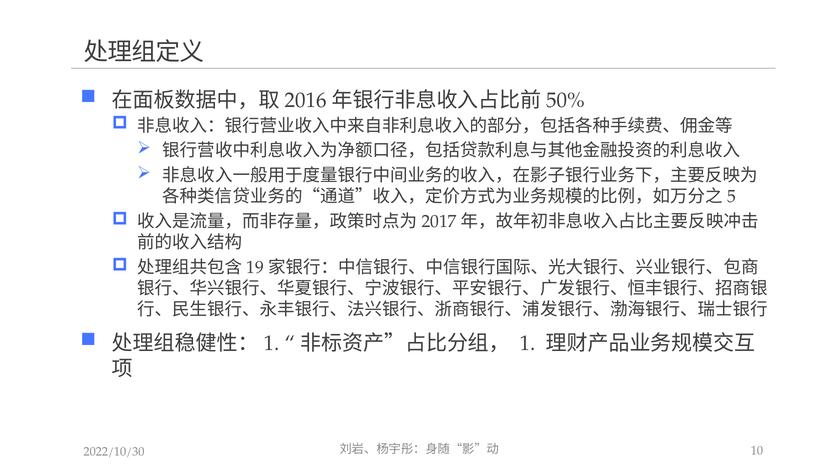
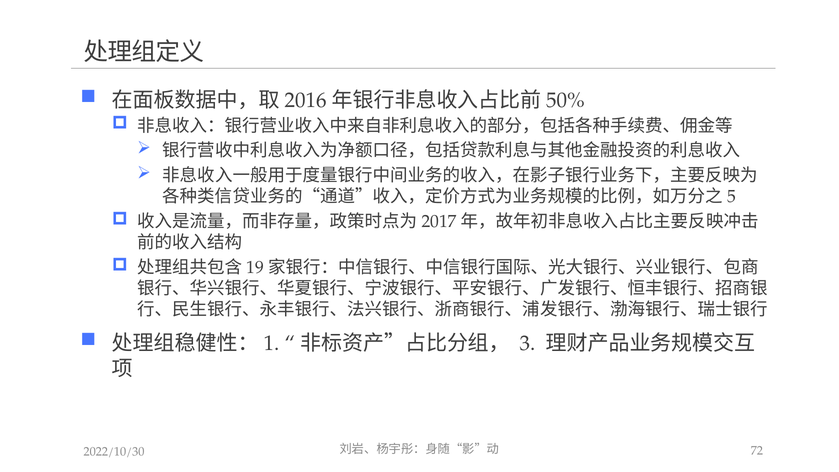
1: 1 -> 3 (527, 343)
10: 10 -> 72 (757, 451)
